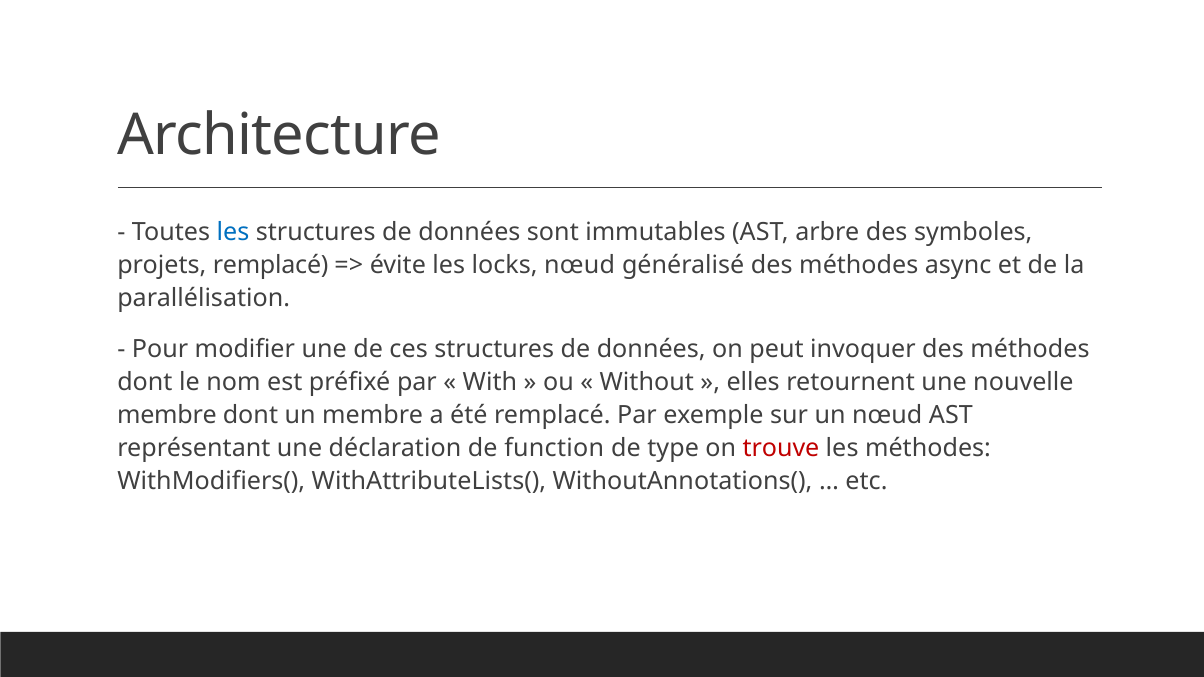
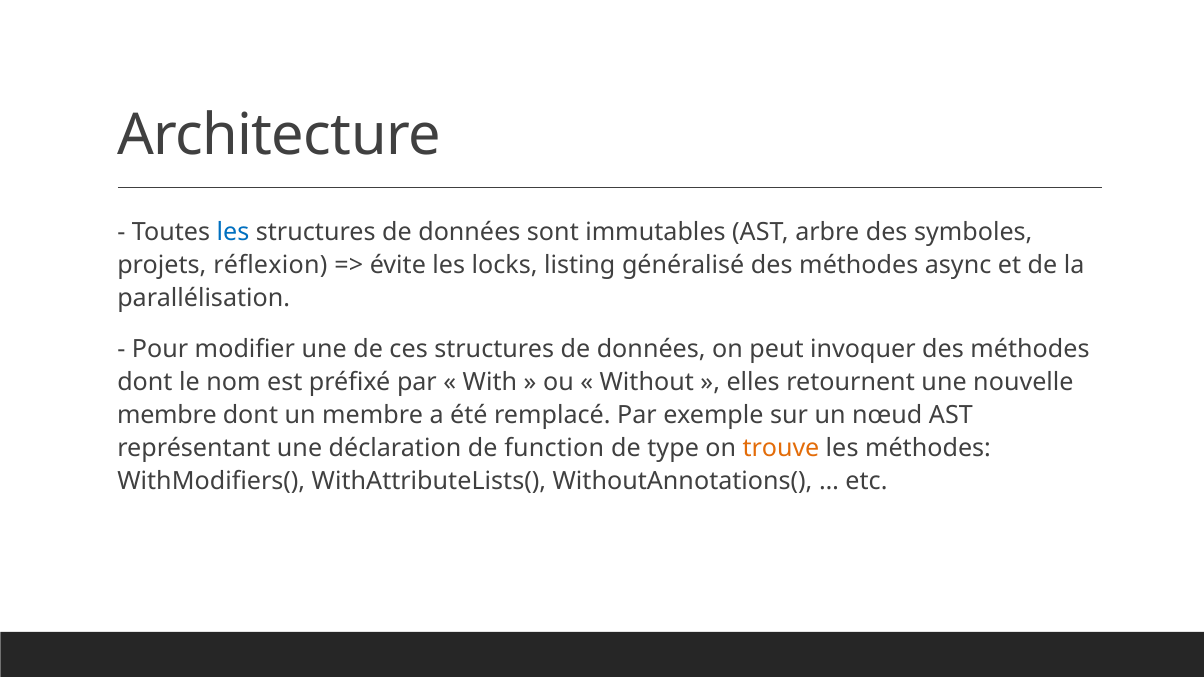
projets remplacé: remplacé -> réflexion (270, 266)
locks nœud: nœud -> listing (580, 266)
trouve colour: red -> orange (781, 449)
